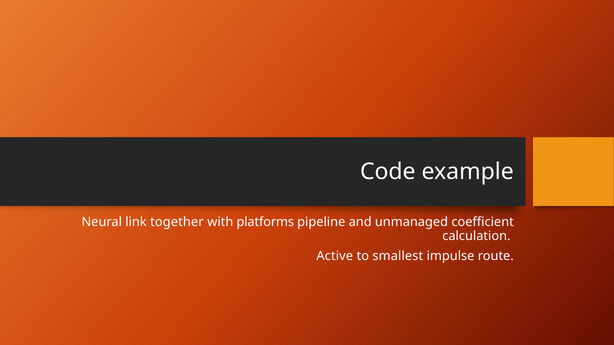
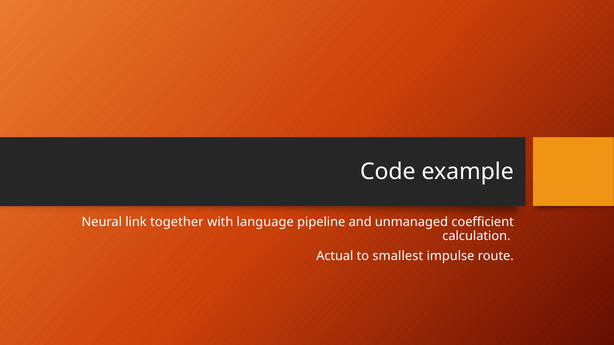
platforms: platforms -> language (265, 222)
Active: Active -> Actual (335, 256)
